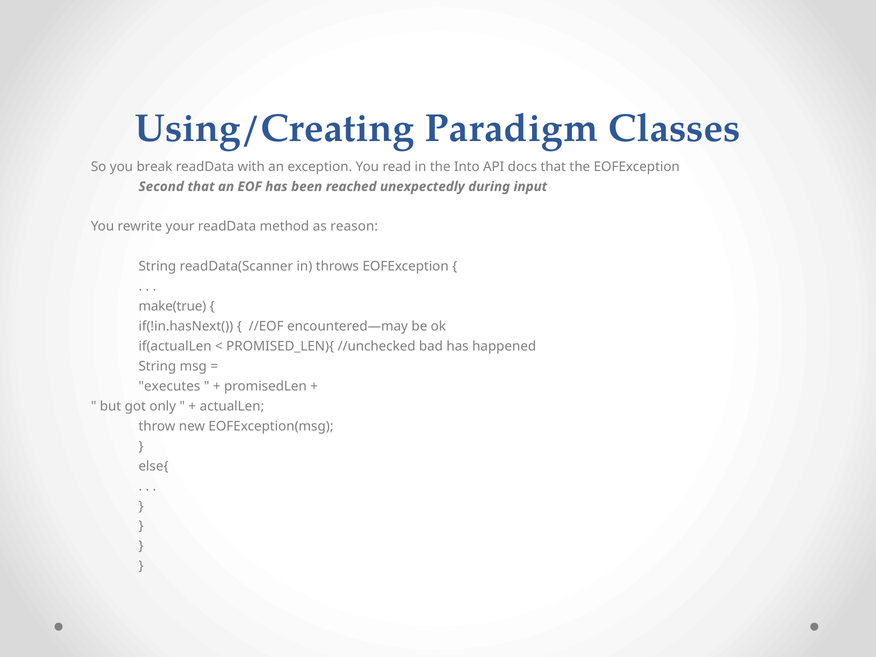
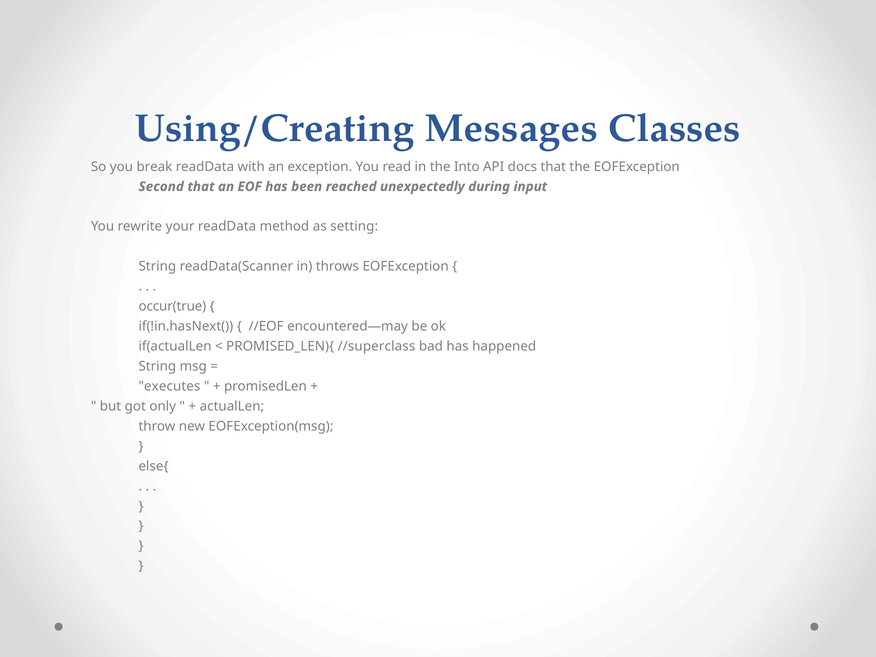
Paradigm: Paradigm -> Messages (511, 128)
reason: reason -> setting (354, 227)
make(true: make(true -> occur(true (172, 306)
//unchecked: //unchecked -> //superclass (377, 346)
